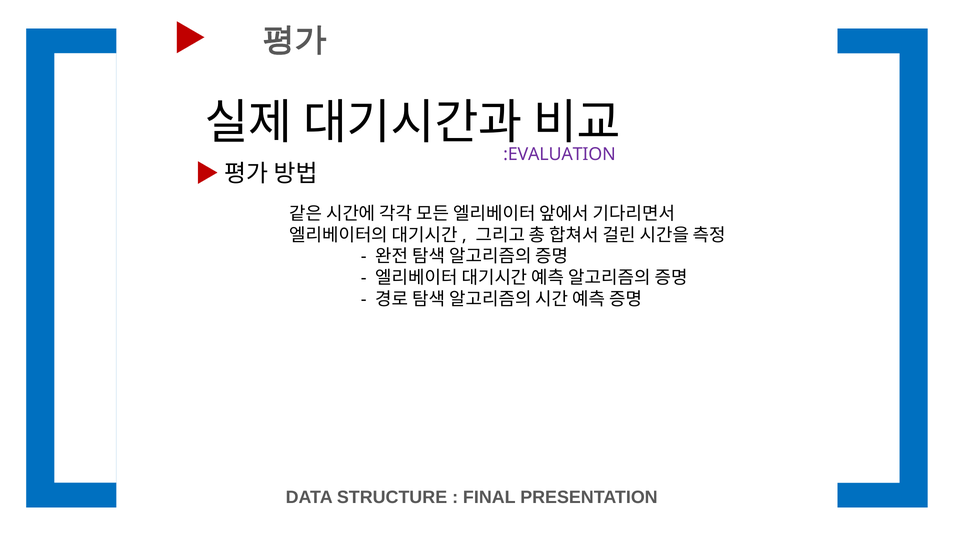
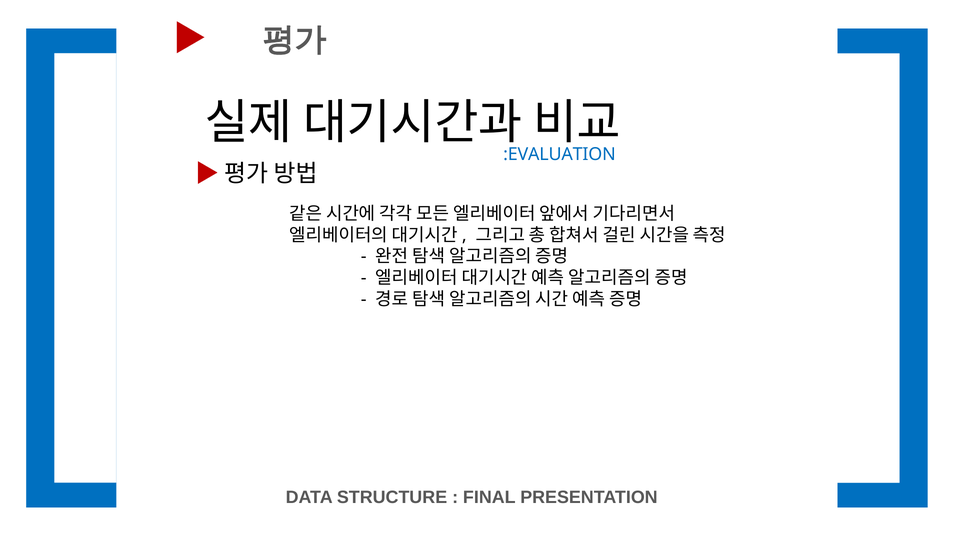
:EVALUATION colour: purple -> blue (559, 154)
